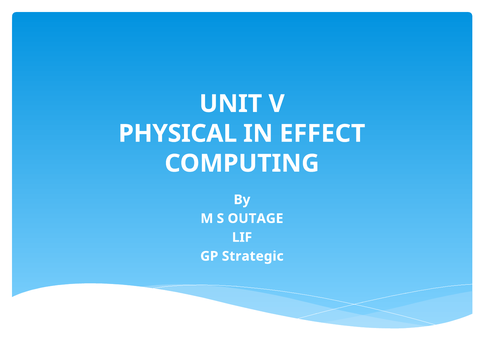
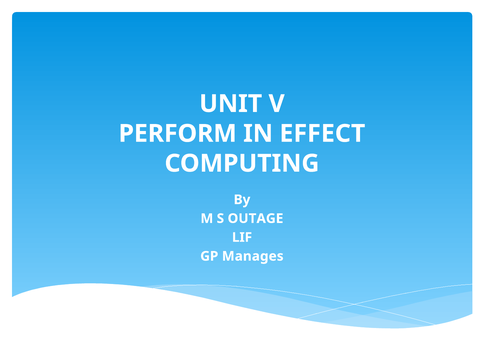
PHYSICAL: PHYSICAL -> PERFORM (178, 134)
Strategic: Strategic -> Manages (253, 256)
